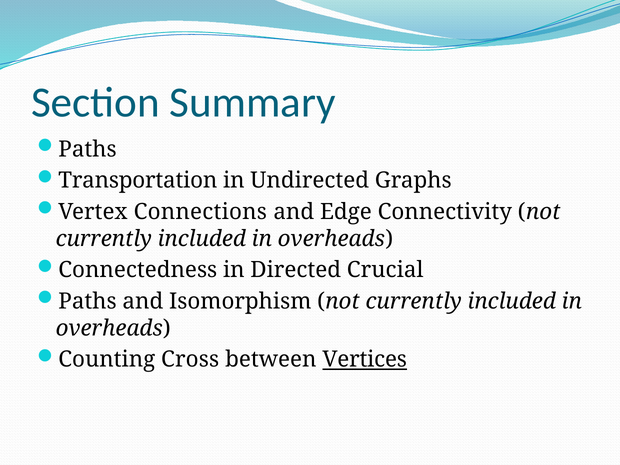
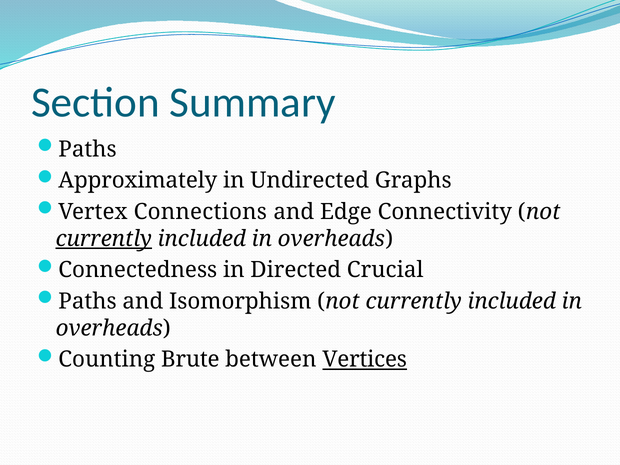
Transportation: Transportation -> Approximately (138, 181)
currently underline: none -> present (104, 239)
Cross: Cross -> Brute (190, 360)
